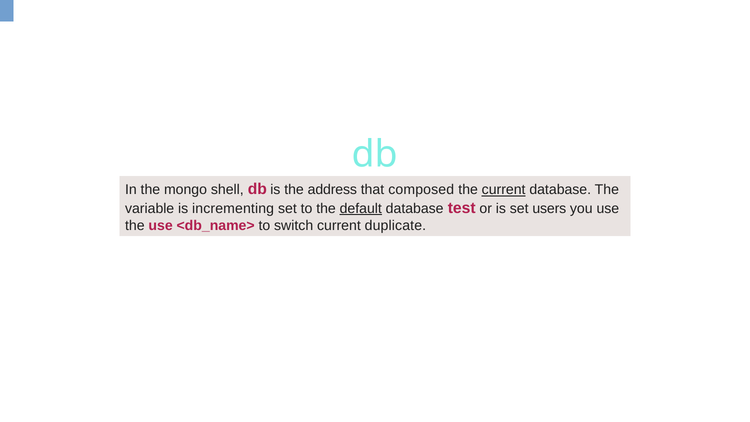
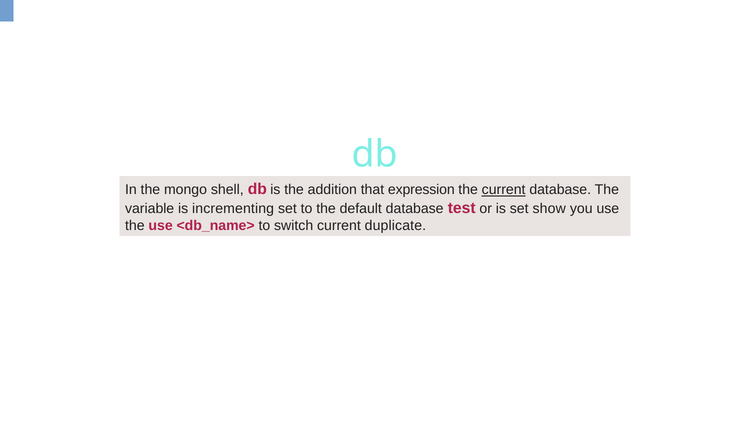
address: address -> addition (332, 190)
composed: composed -> expression (421, 190)
default underline: present -> none (361, 209)
users: users -> show (549, 209)
